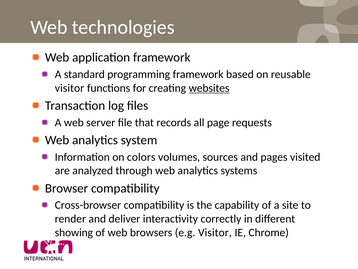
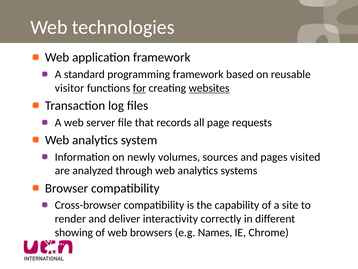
for underline: none -> present (139, 88)
colors: colors -> newly (141, 157)
e.g Visitor: Visitor -> Names (215, 232)
